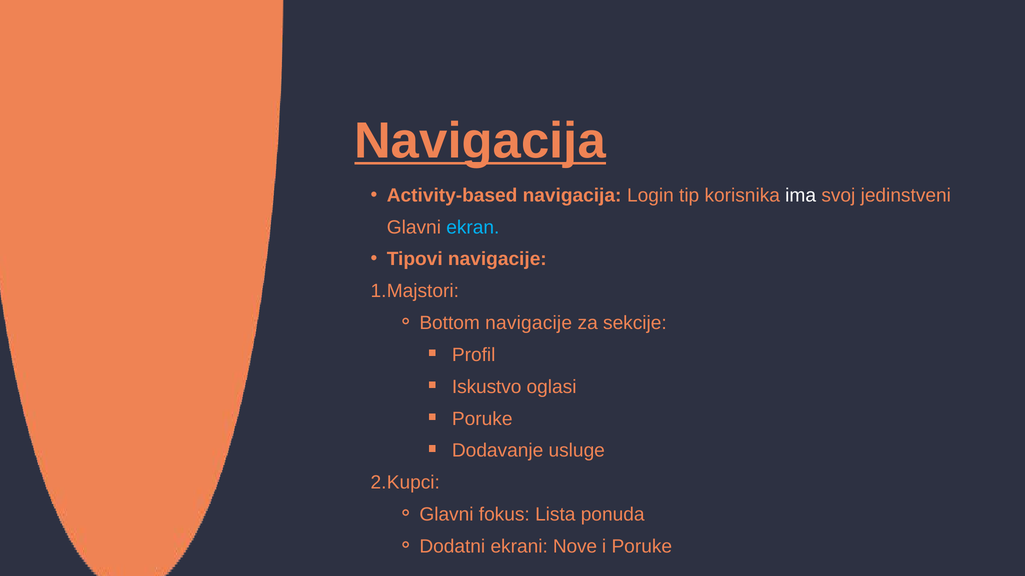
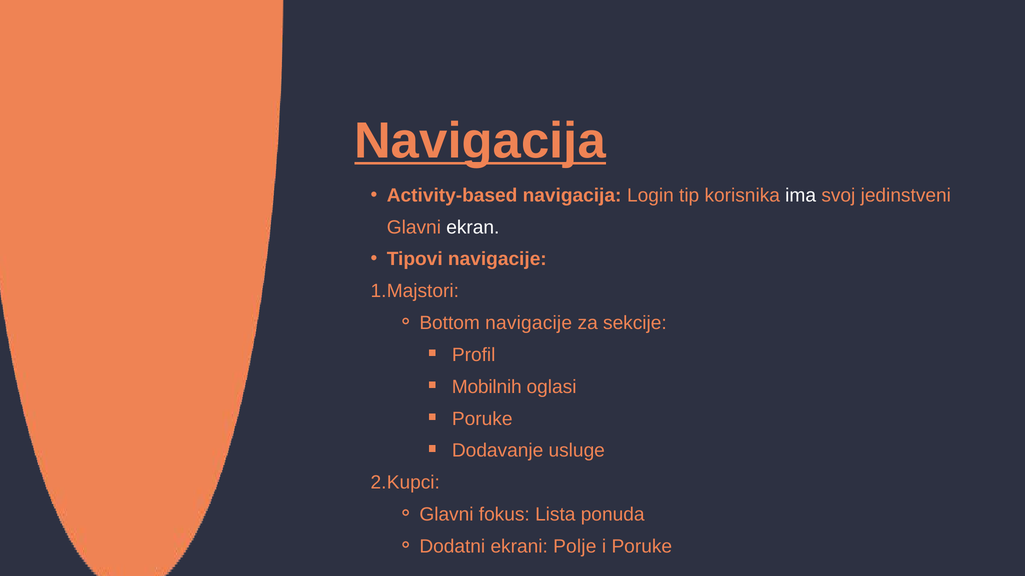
ekran colour: light blue -> white (473, 227)
Iskustvo: Iskustvo -> Mobilnih (487, 387)
Nove: Nove -> Polje (575, 547)
